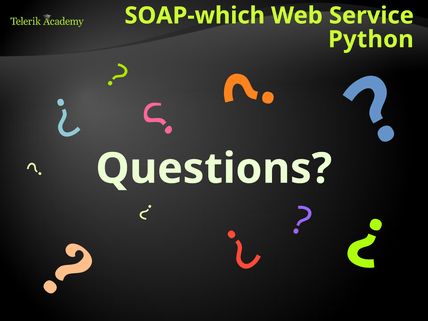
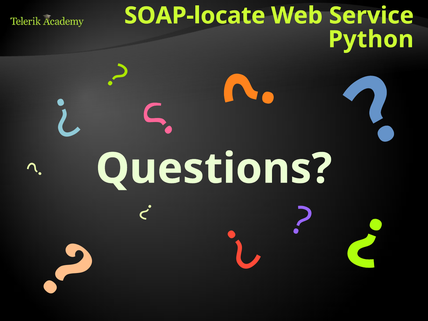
SOAP-which: SOAP-which -> SOAP-locate (195, 16)
